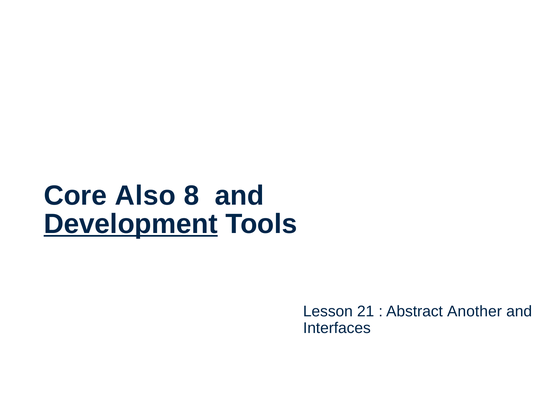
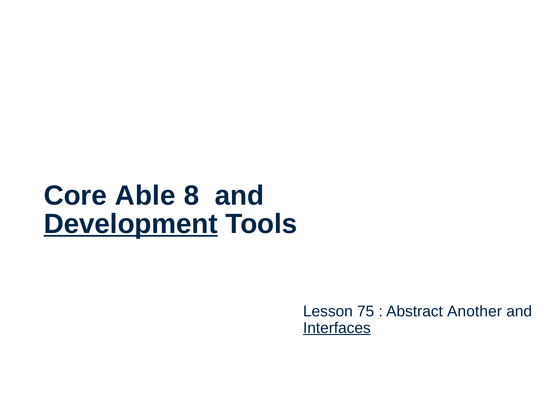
Also: Also -> Able (145, 195)
21: 21 -> 75 (366, 311)
Interfaces underline: none -> present (337, 327)
